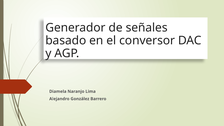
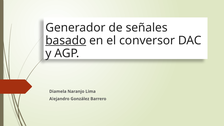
basado underline: none -> present (66, 40)
